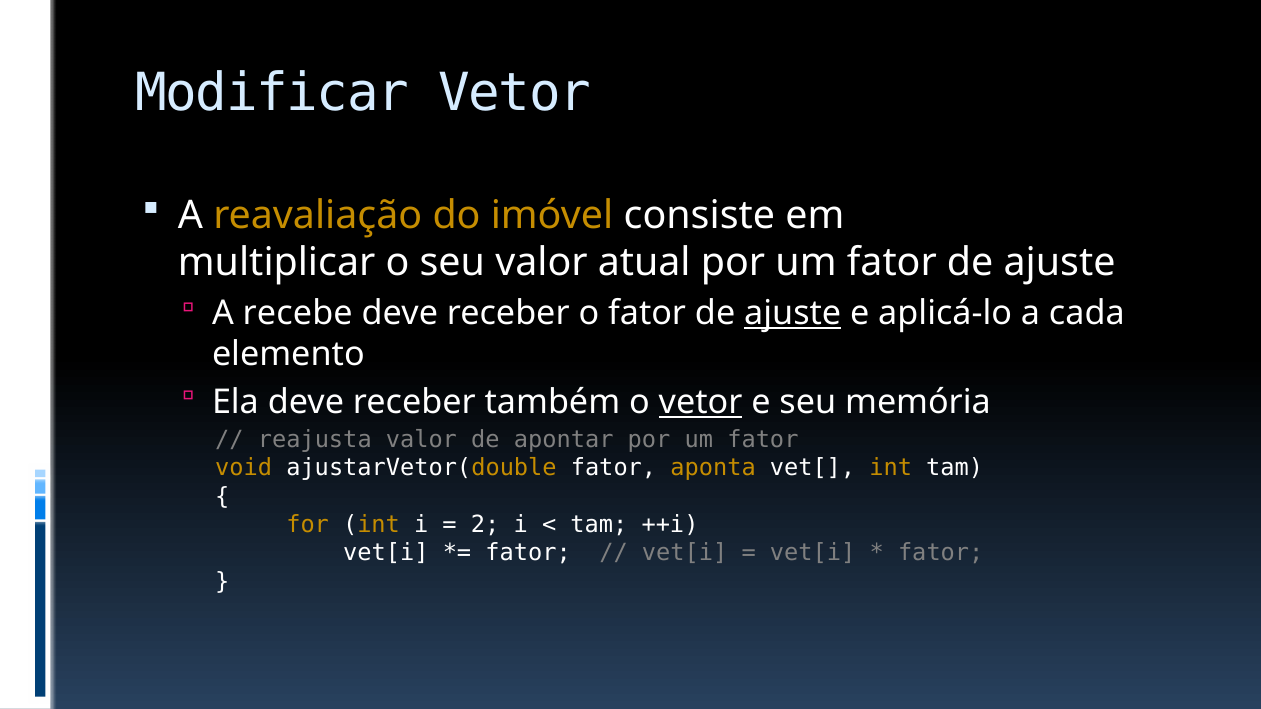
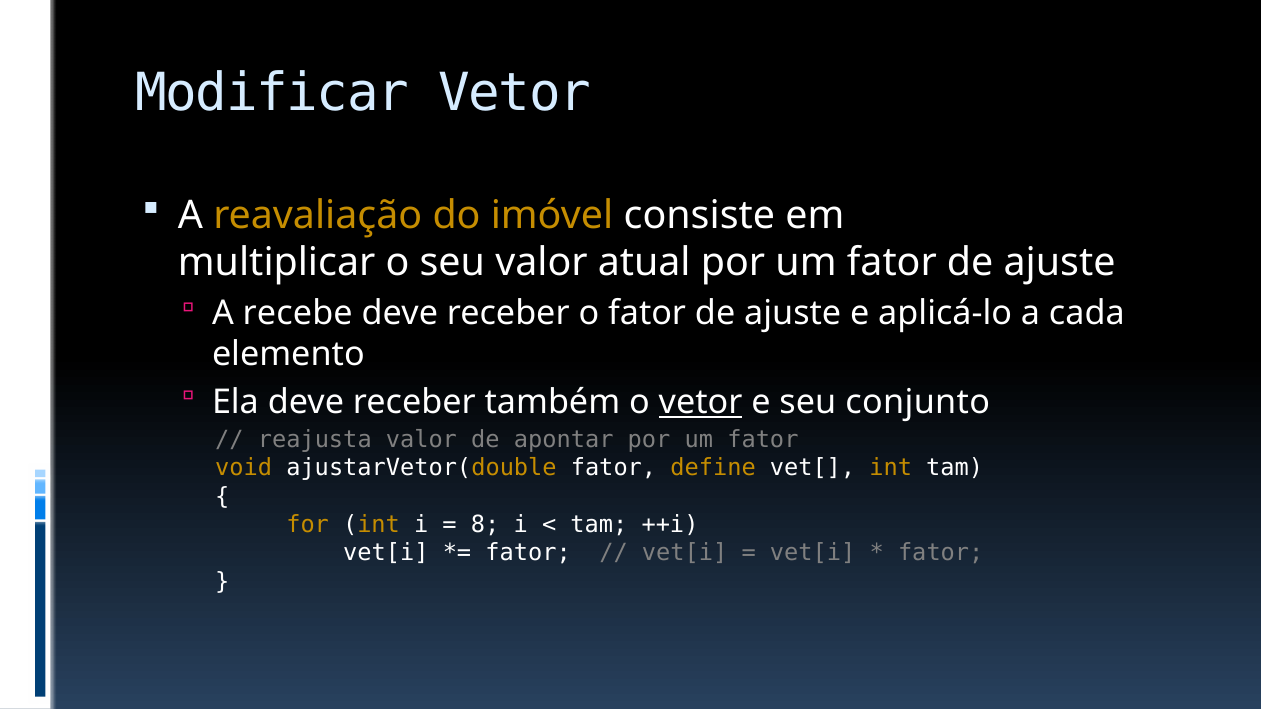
ajuste underline: present -> none (793, 313)
memória: memória -> conjunto (918, 402)
aponta: aponta -> define (713, 468)
2: 2 -> 8 (485, 525)
